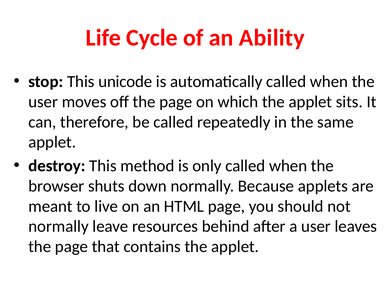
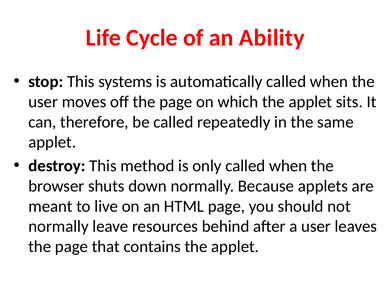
unicode: unicode -> systems (125, 82)
